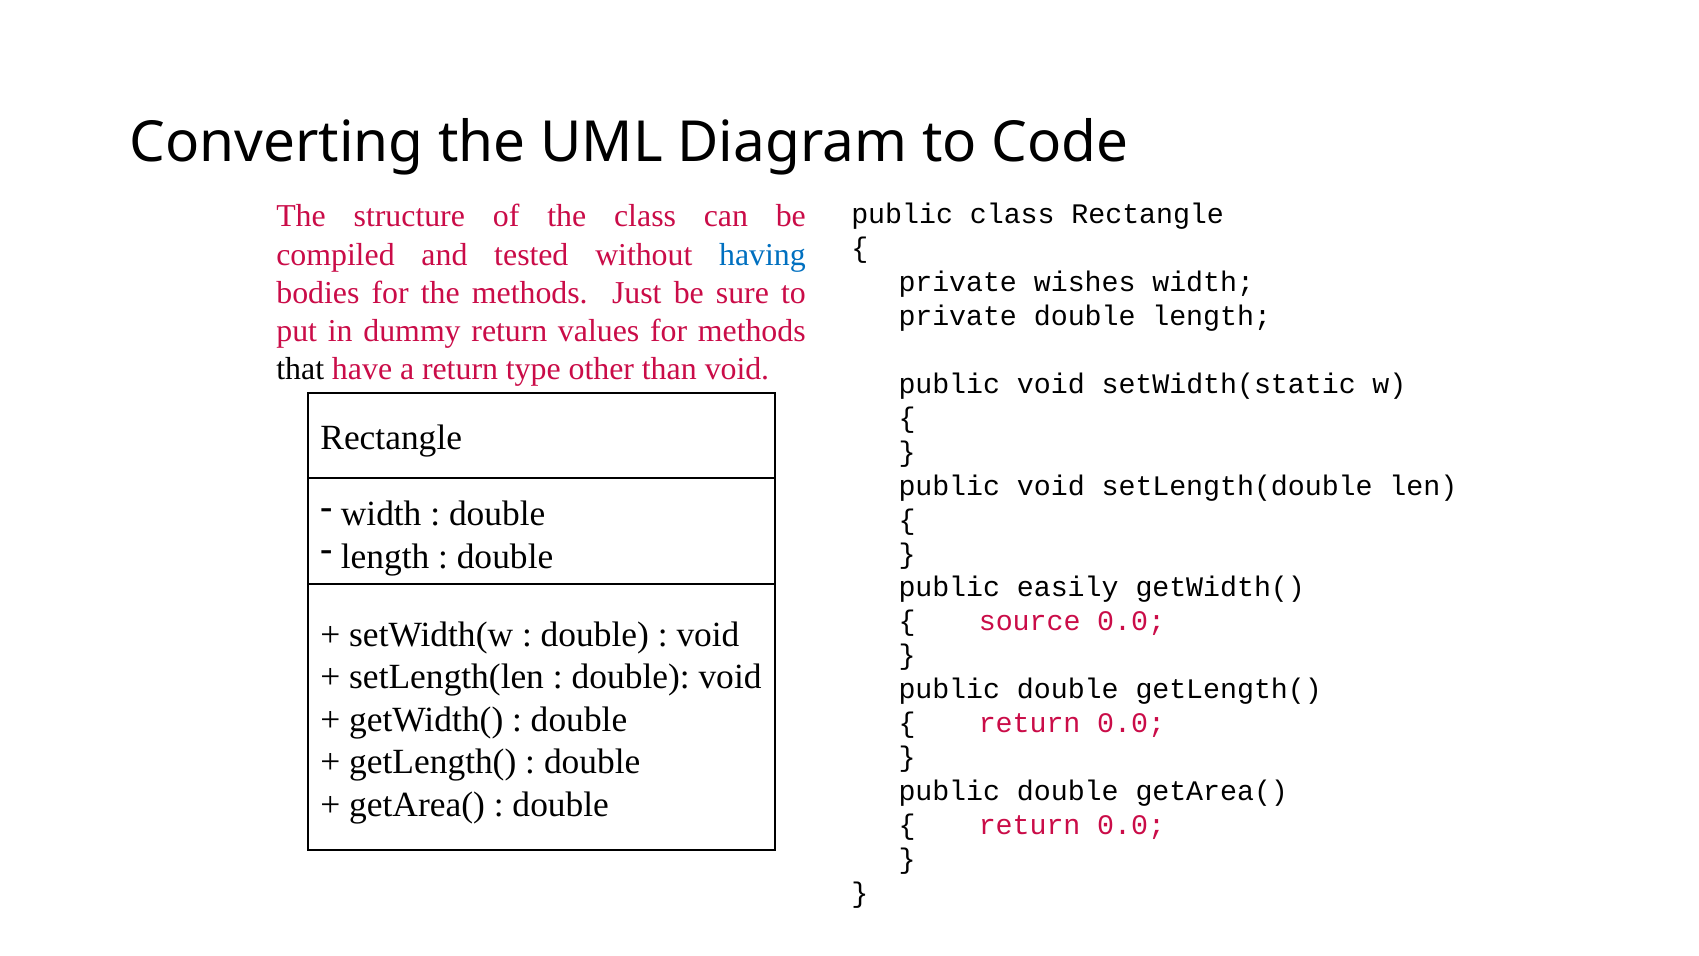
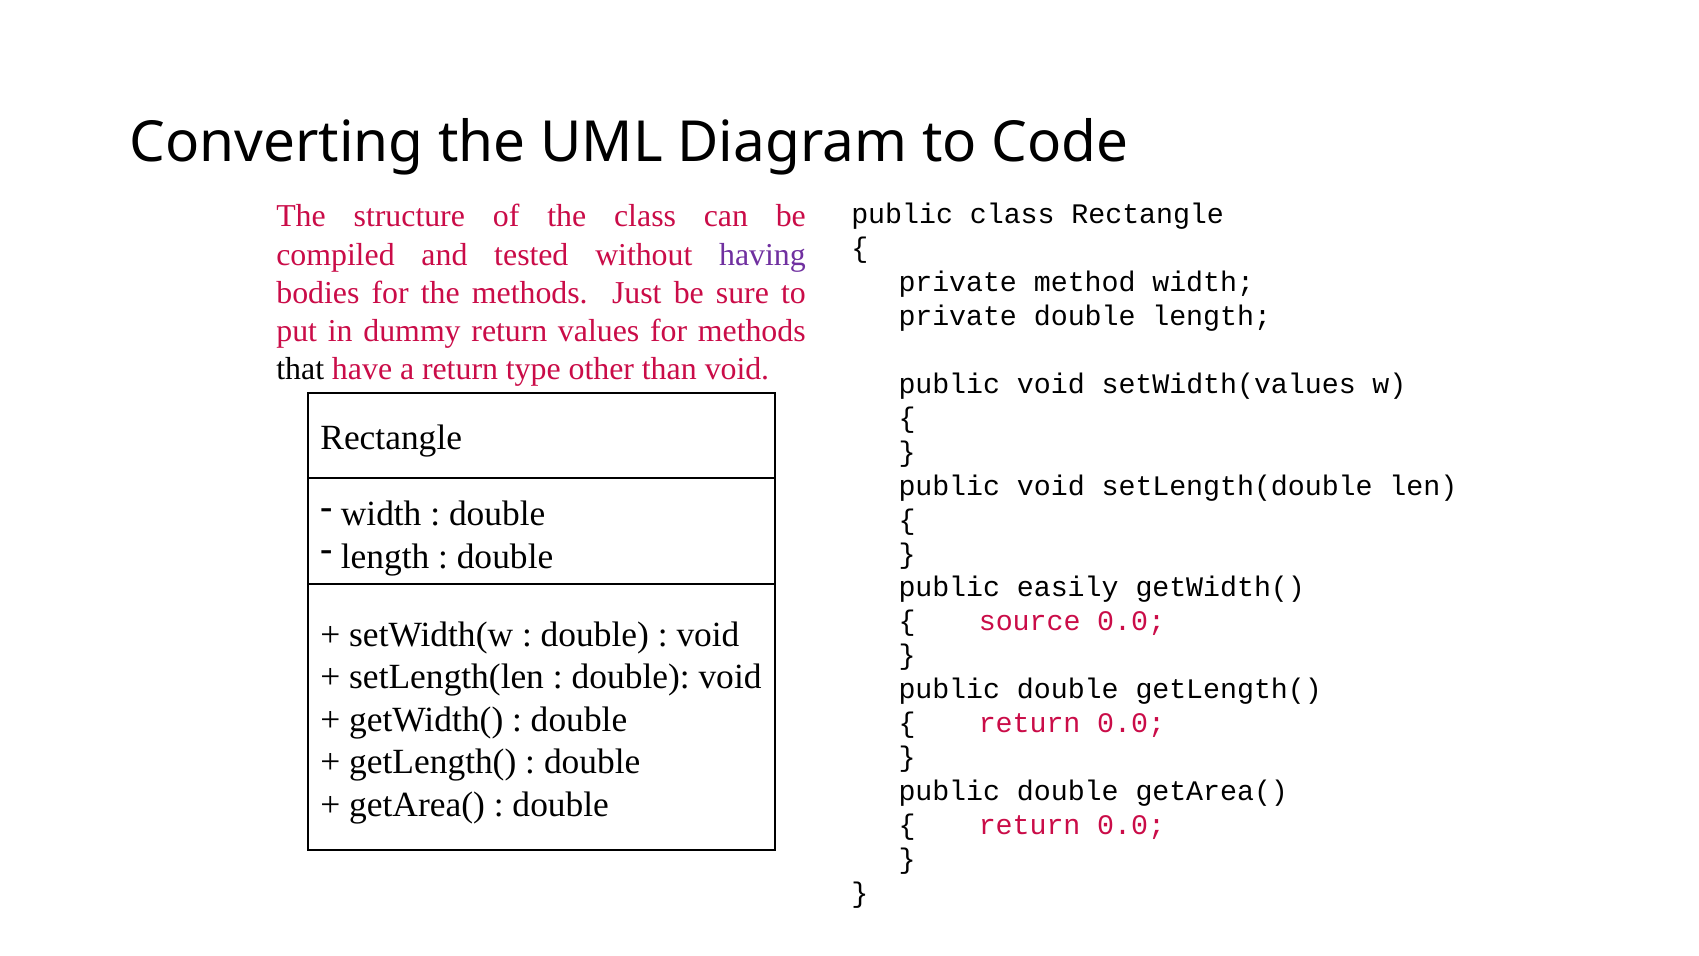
having colour: blue -> purple (762, 254)
wishes: wishes -> method (1085, 282)
setWidth(static: setWidth(static -> setWidth(values (1229, 384)
